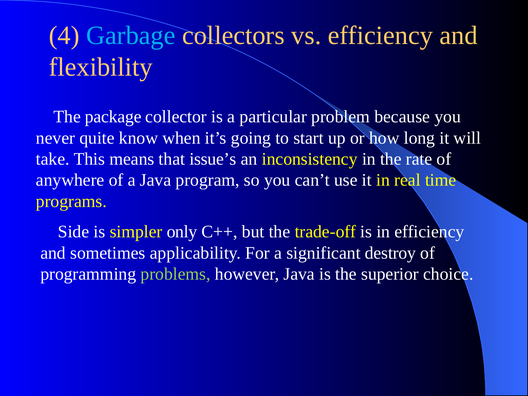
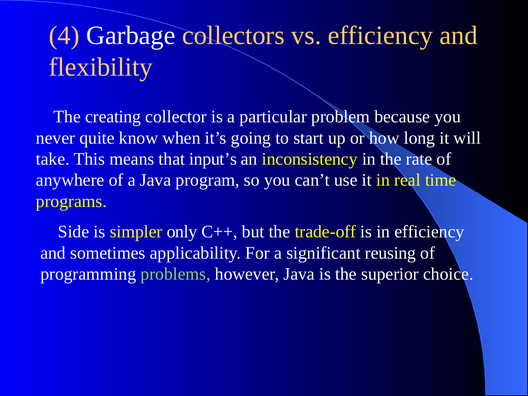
Garbage colour: light blue -> white (131, 35)
package: package -> creating (113, 117)
issue’s: issue’s -> input’s (213, 159)
destroy: destroy -> reusing (390, 253)
